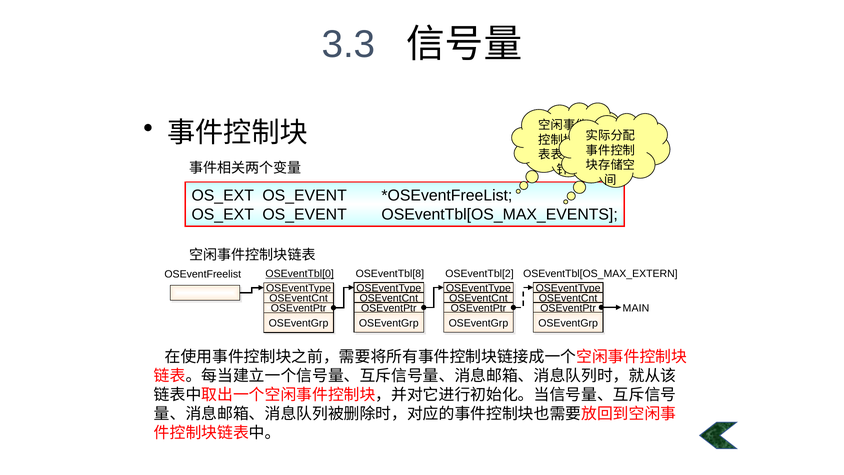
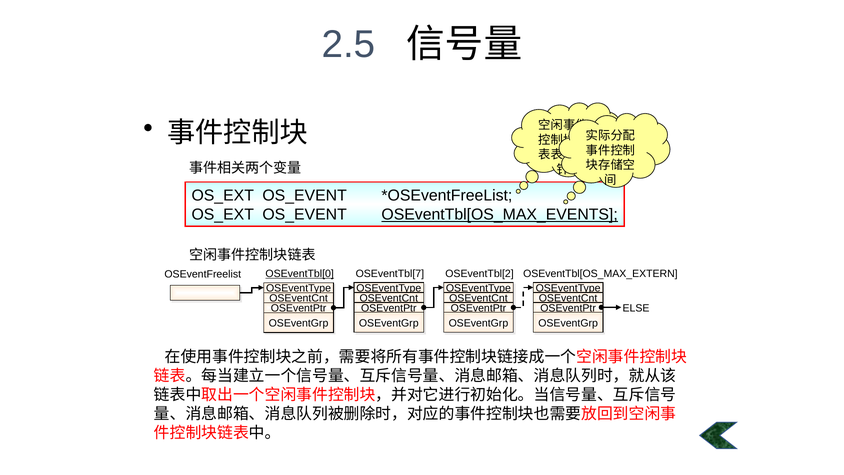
3.3: 3.3 -> 2.5 (348, 45)
OSEventTbl[OS_MAX_EVENTS underline: none -> present (500, 215)
OSEventTbl[8: OSEventTbl[8 -> OSEventTbl[7 (390, 273)
MAIN: MAIN -> ELSE (636, 308)
